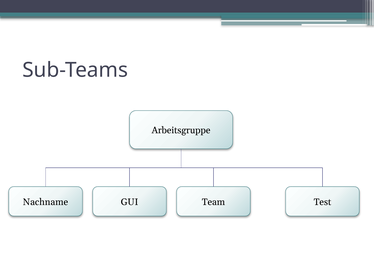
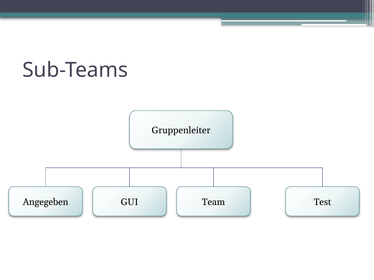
Arbeitsgruppe: Arbeitsgruppe -> Gruppenleiter (181, 131)
Nachname: Nachname -> Angegeben (46, 202)
